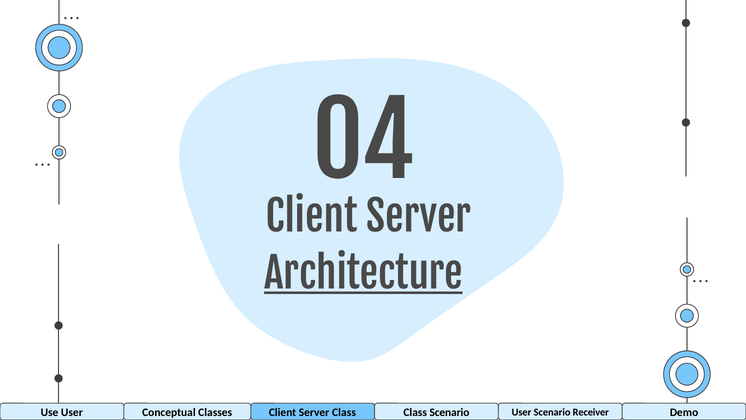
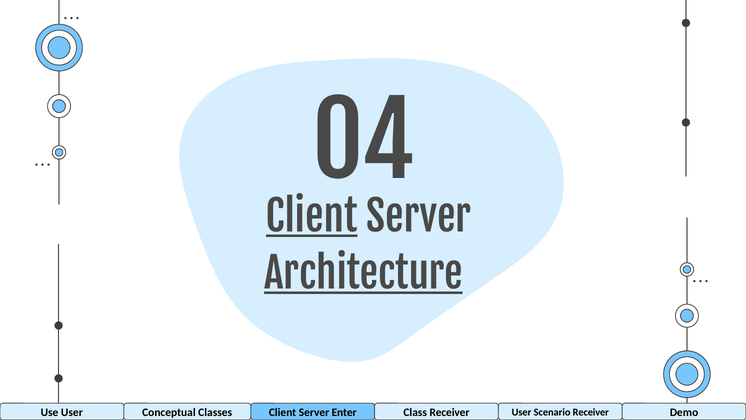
Client underline: none -> present (312, 218)
Server Class: Class -> Enter (344, 412)
Class Scenario: Scenario -> Receiver (449, 412)
